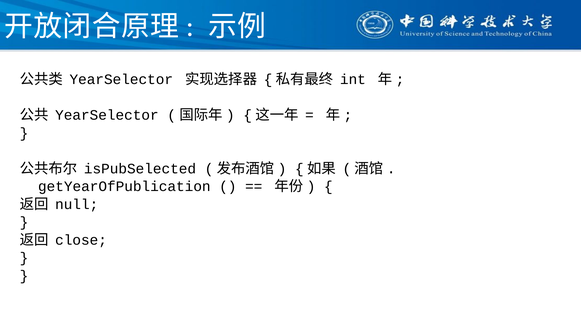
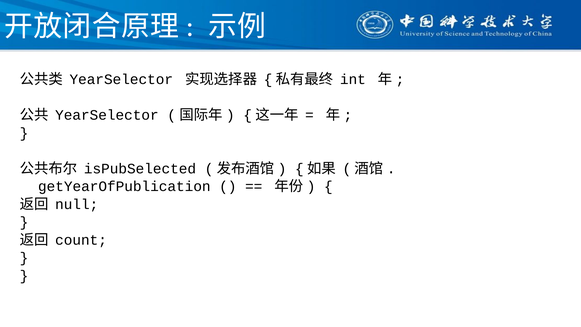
close: close -> count (81, 240)
